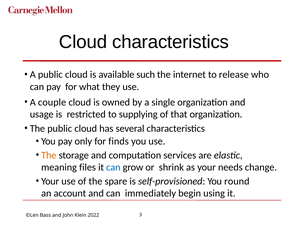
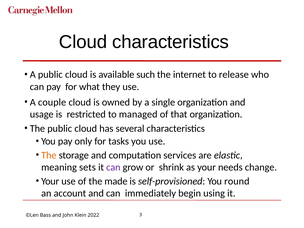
supplying: supplying -> managed (138, 114)
finds: finds -> tasks (119, 141)
files: files -> sets (87, 167)
can colour: blue -> purple (113, 167)
spare: spare -> made (116, 181)
